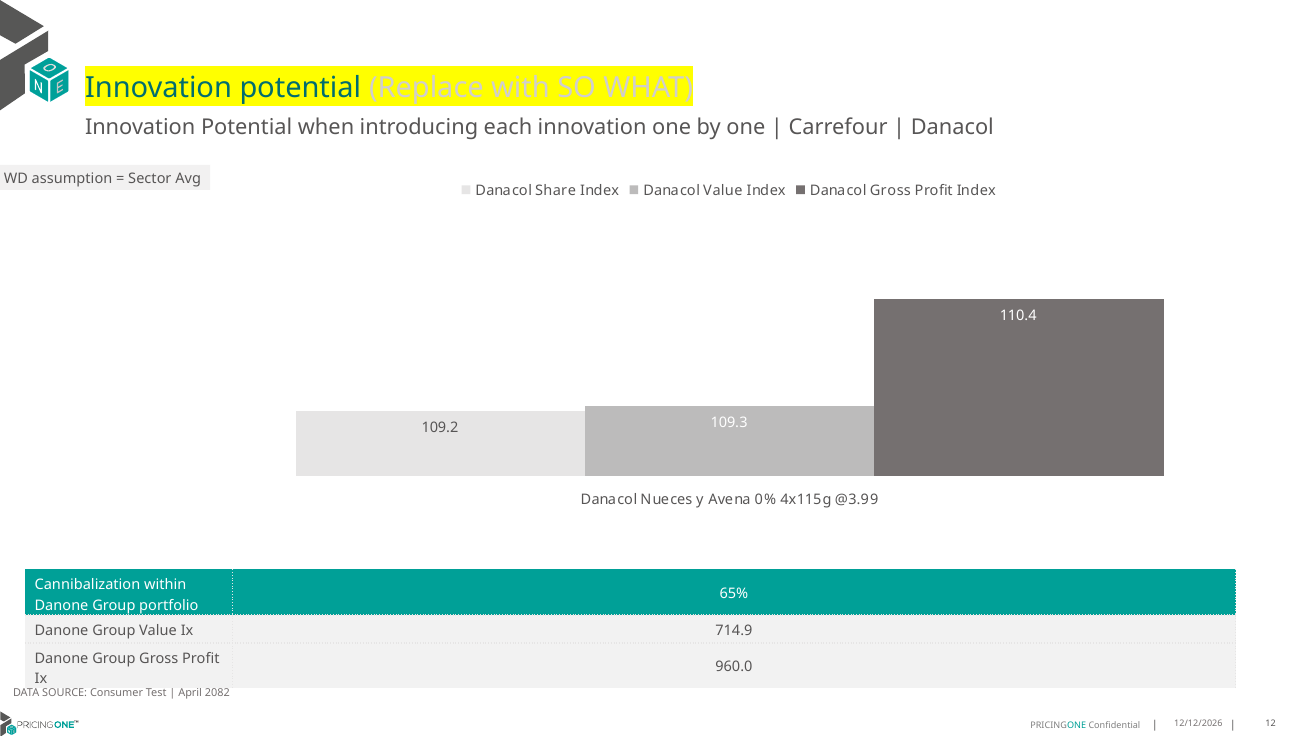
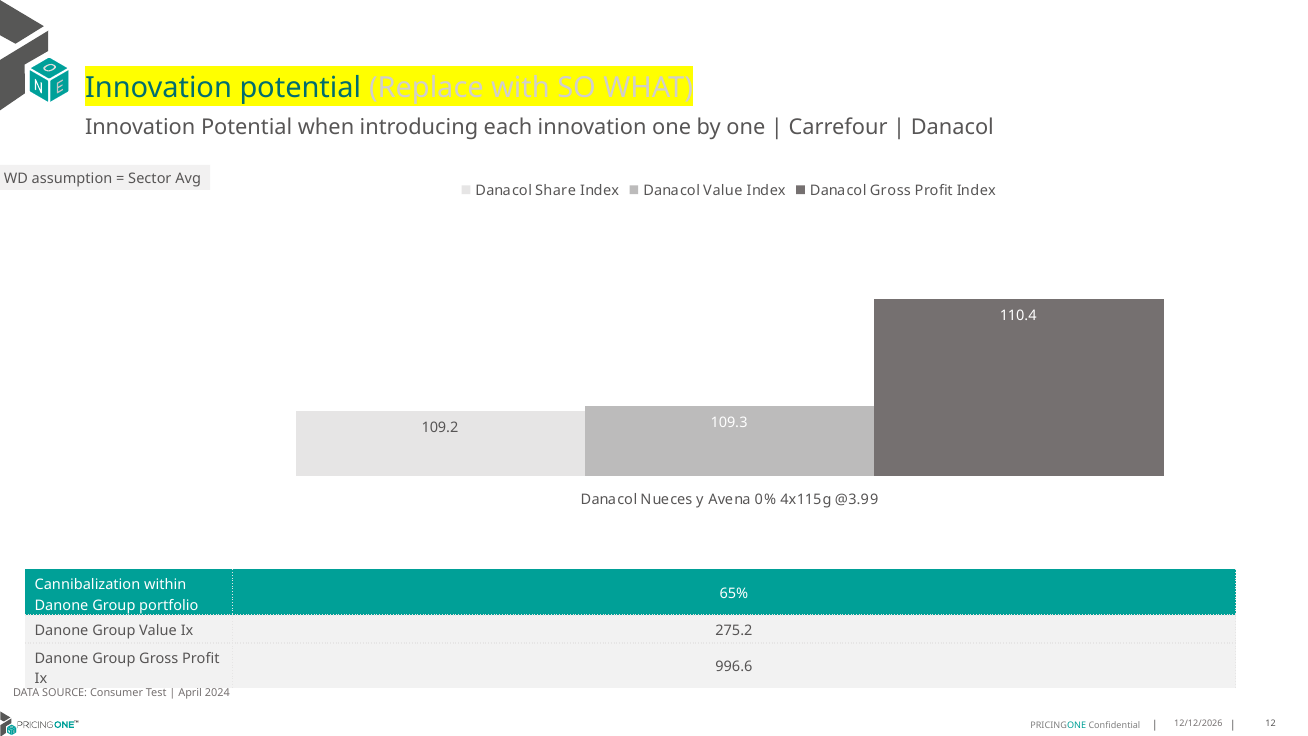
714.9: 714.9 -> 275.2 (734, 630)
960.0: 960.0 -> 996.6 (734, 666)
2082: 2082 -> 2024 (217, 693)
